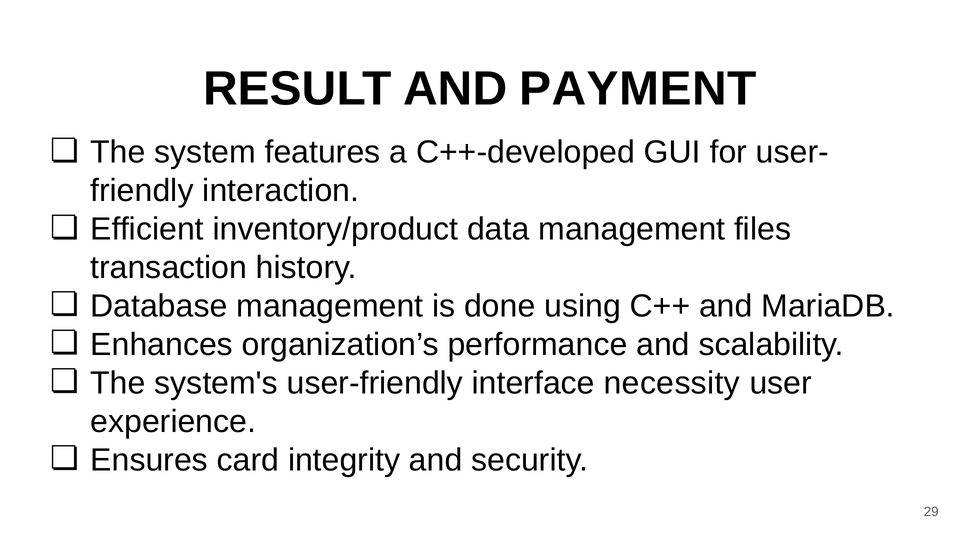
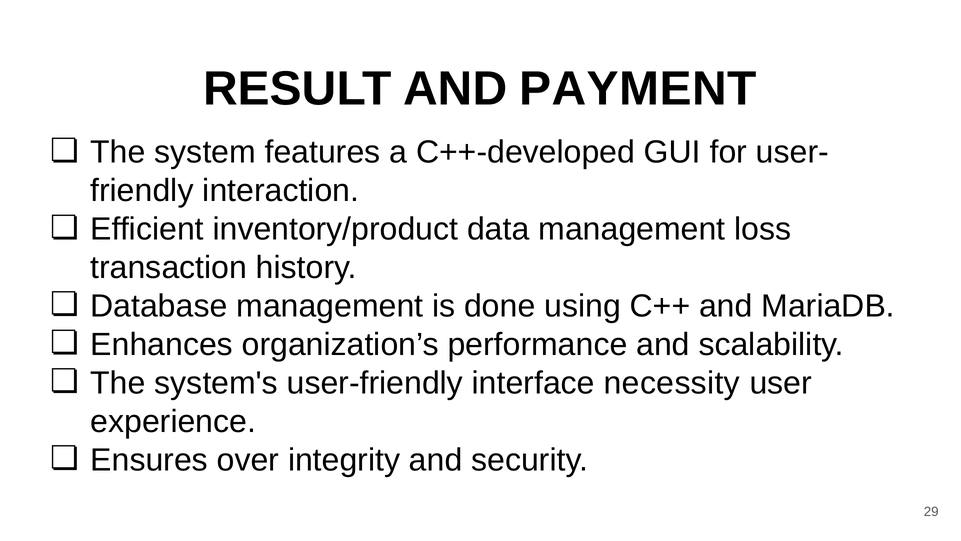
files: files -> loss (763, 229)
card: card -> over (248, 460)
